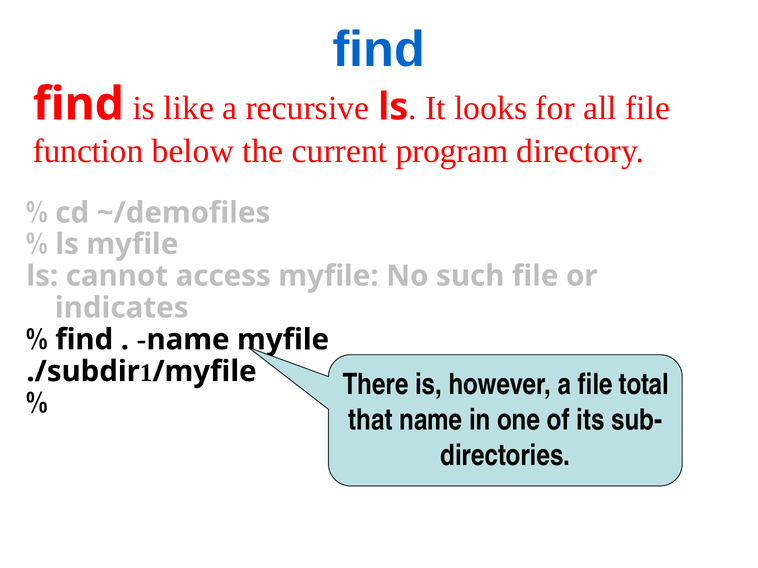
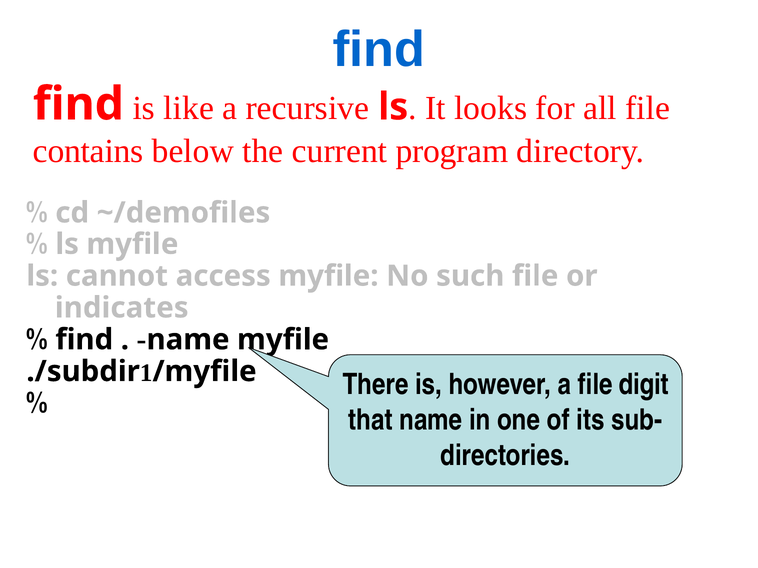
function: function -> contains (88, 151)
total: total -> digit (644, 385)
